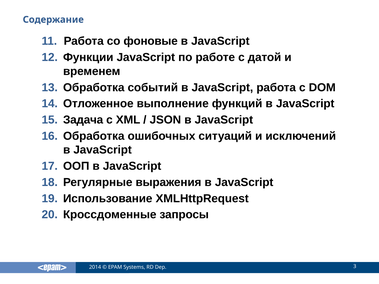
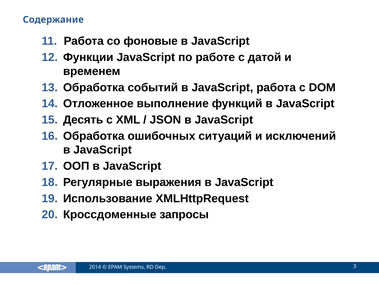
Задача: Задача -> Десять (83, 120)
